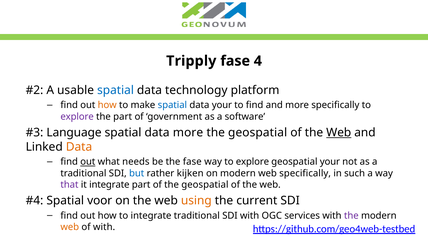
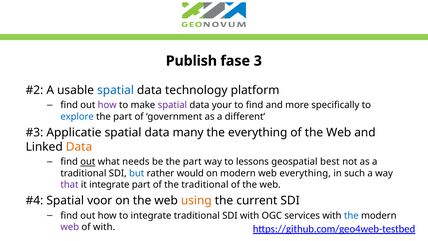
Tripply: Tripply -> Publish (191, 61)
4: 4 -> 3 (258, 61)
how colour: orange -> purple (107, 105)
spatial colour: blue -> purple (172, 105)
explore colour: purple -> blue (77, 116)
software: software -> different (245, 116)
Language: Language -> Applicatie (74, 132)
data more: more -> many (188, 132)
geospatial: geospatial -> everything (258, 132)
Web underline: present -> none (339, 132)
be the fase: fase -> part (192, 162)
way to explore: explore -> lessons (252, 162)
geospatial your: your -> best (330, 162)
kijken: kijken -> would (190, 173)
web specifically: specifically -> everything (305, 173)
of the geospatial: geospatial -> traditional (205, 184)
the colour: purple -> blue (351, 215)
web colour: orange -> purple (70, 227)
